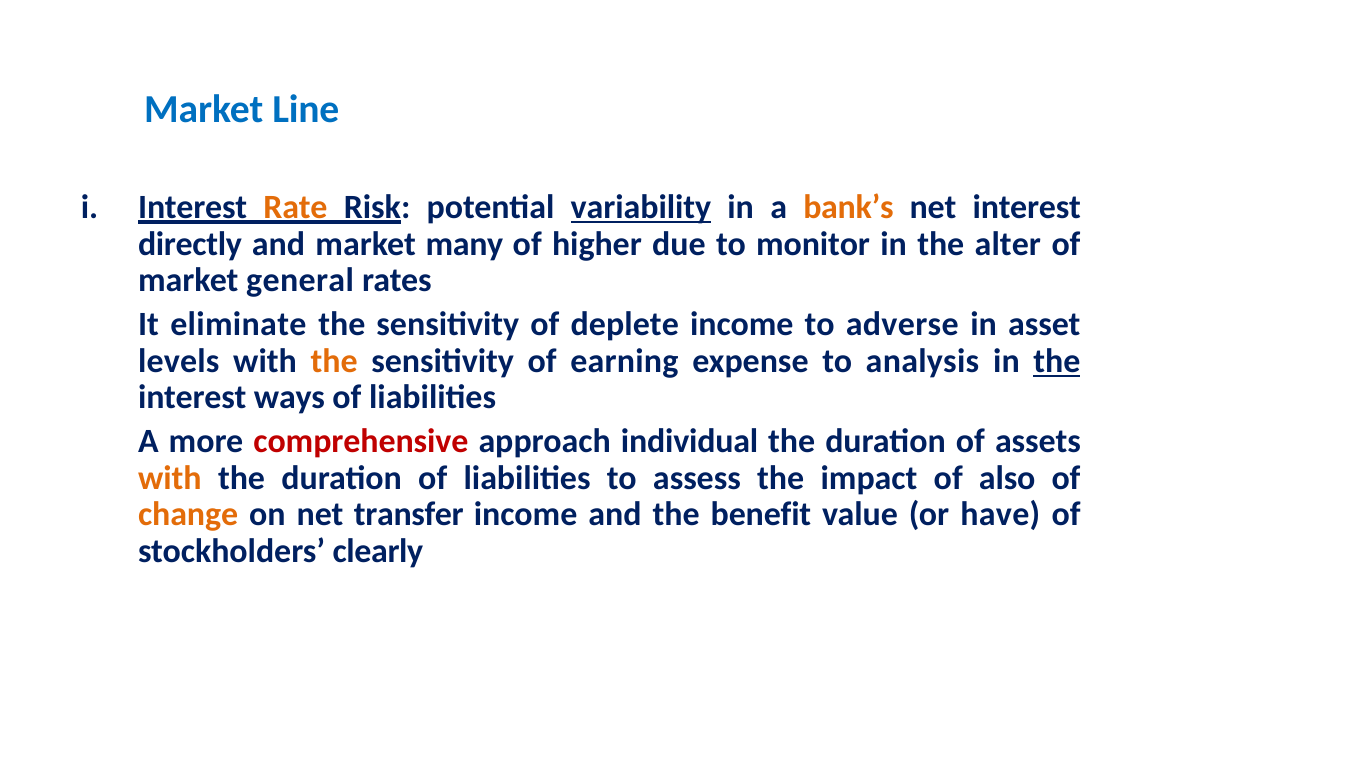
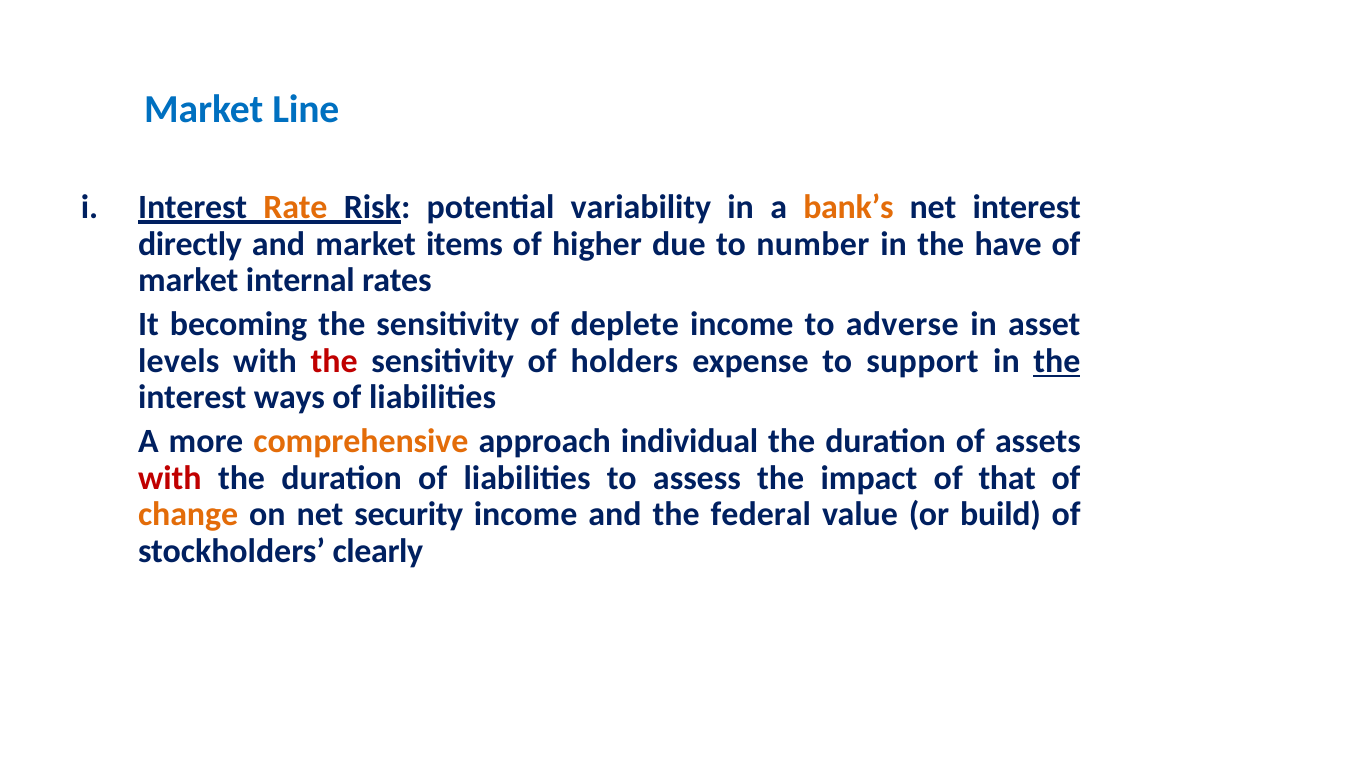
variability underline: present -> none (641, 207)
many: many -> items (464, 244)
monitor: monitor -> number (813, 244)
alter: alter -> have (1008, 244)
general: general -> internal (300, 281)
eliminate: eliminate -> becoming (239, 324)
the colour: orange -> red (334, 361)
earning: earning -> holders (624, 361)
analysis: analysis -> support (922, 361)
comprehensive colour: red -> orange (361, 441)
with colour: orange -> red (170, 478)
also: also -> that (1007, 478)
transfer: transfer -> security (409, 515)
benefit: benefit -> federal (761, 515)
have: have -> build (1001, 515)
